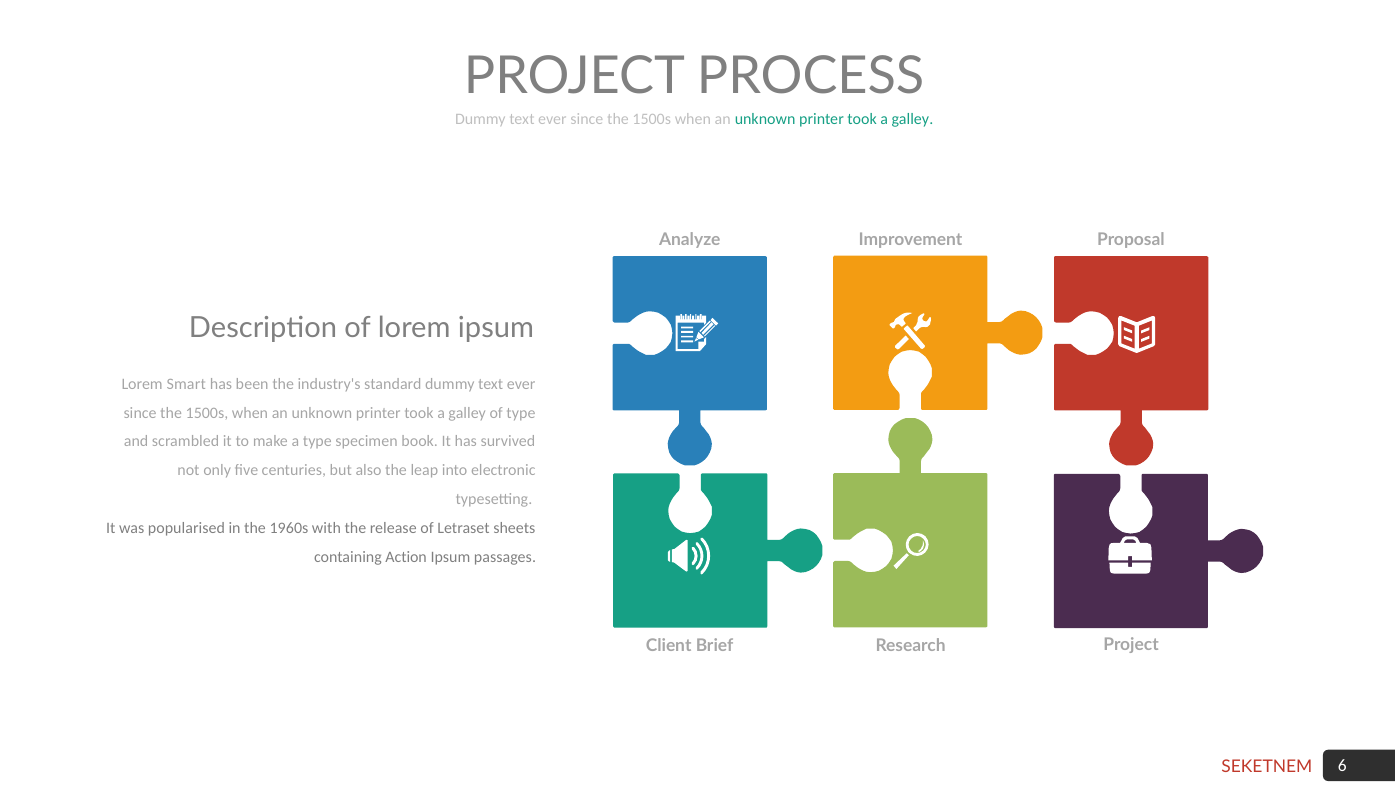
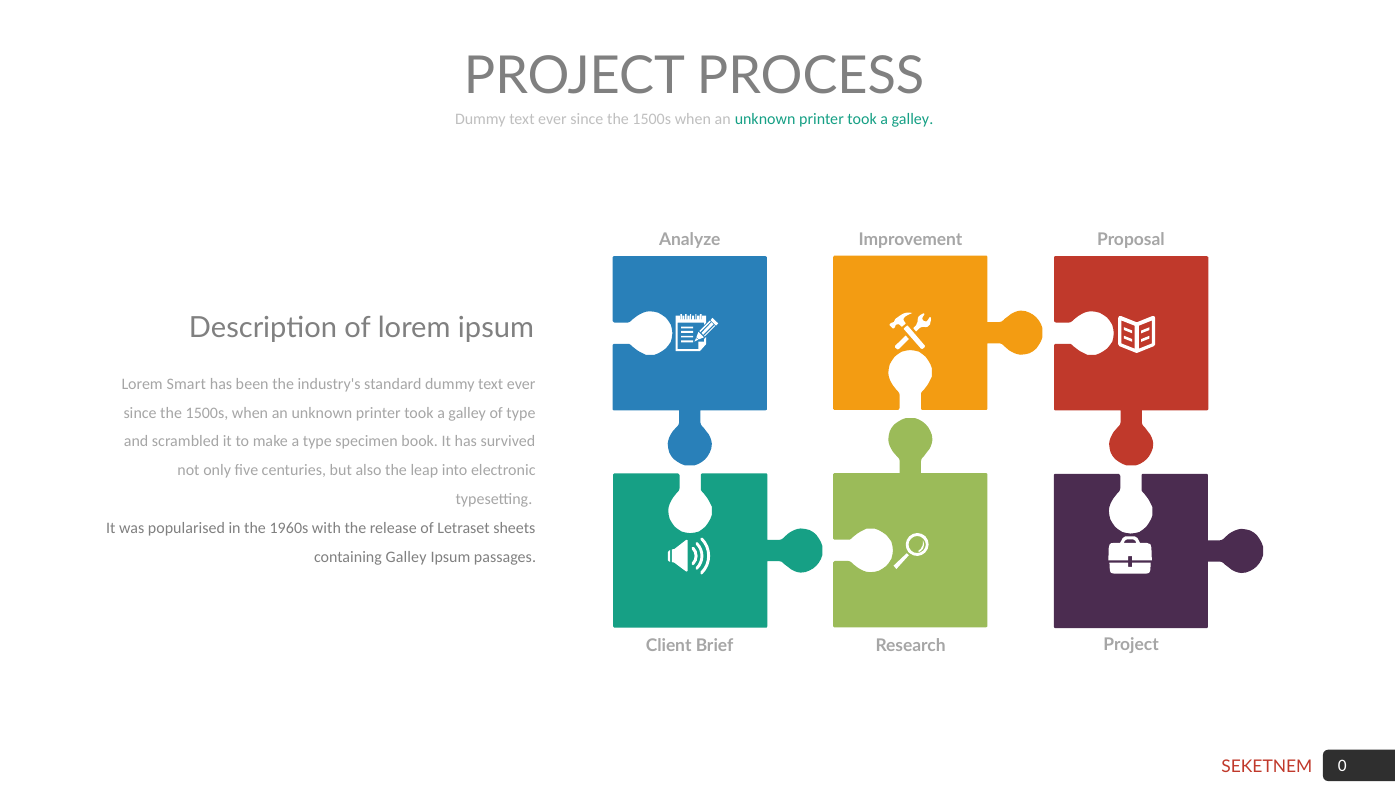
containing Action: Action -> Galley (406, 557)
6: 6 -> 0 (1342, 766)
